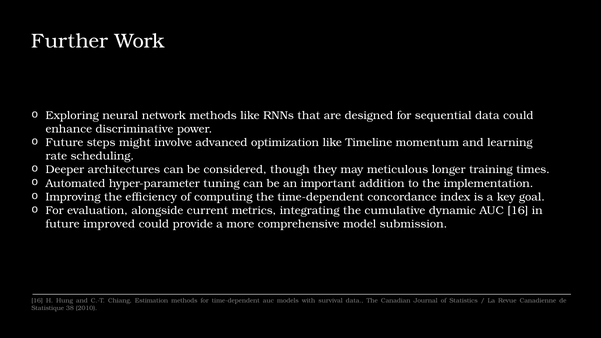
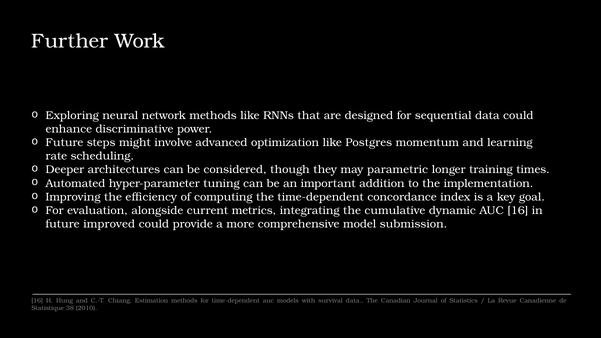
Timeline: Timeline -> Postgres (369, 143)
meticulous: meticulous -> parametric (398, 170)
